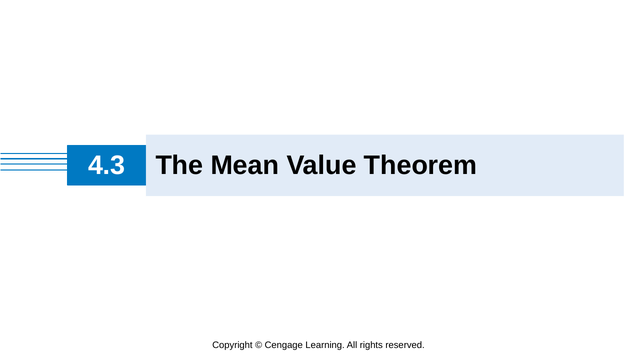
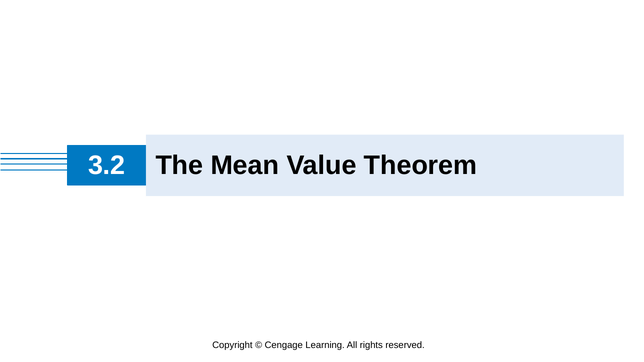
4.3: 4.3 -> 3.2 (107, 165)
